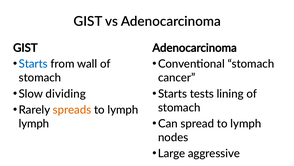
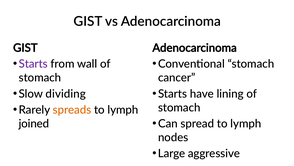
Starts colour: blue -> purple (33, 64)
tests: tests -> have (202, 93)
lymph: lymph -> joined (34, 123)
